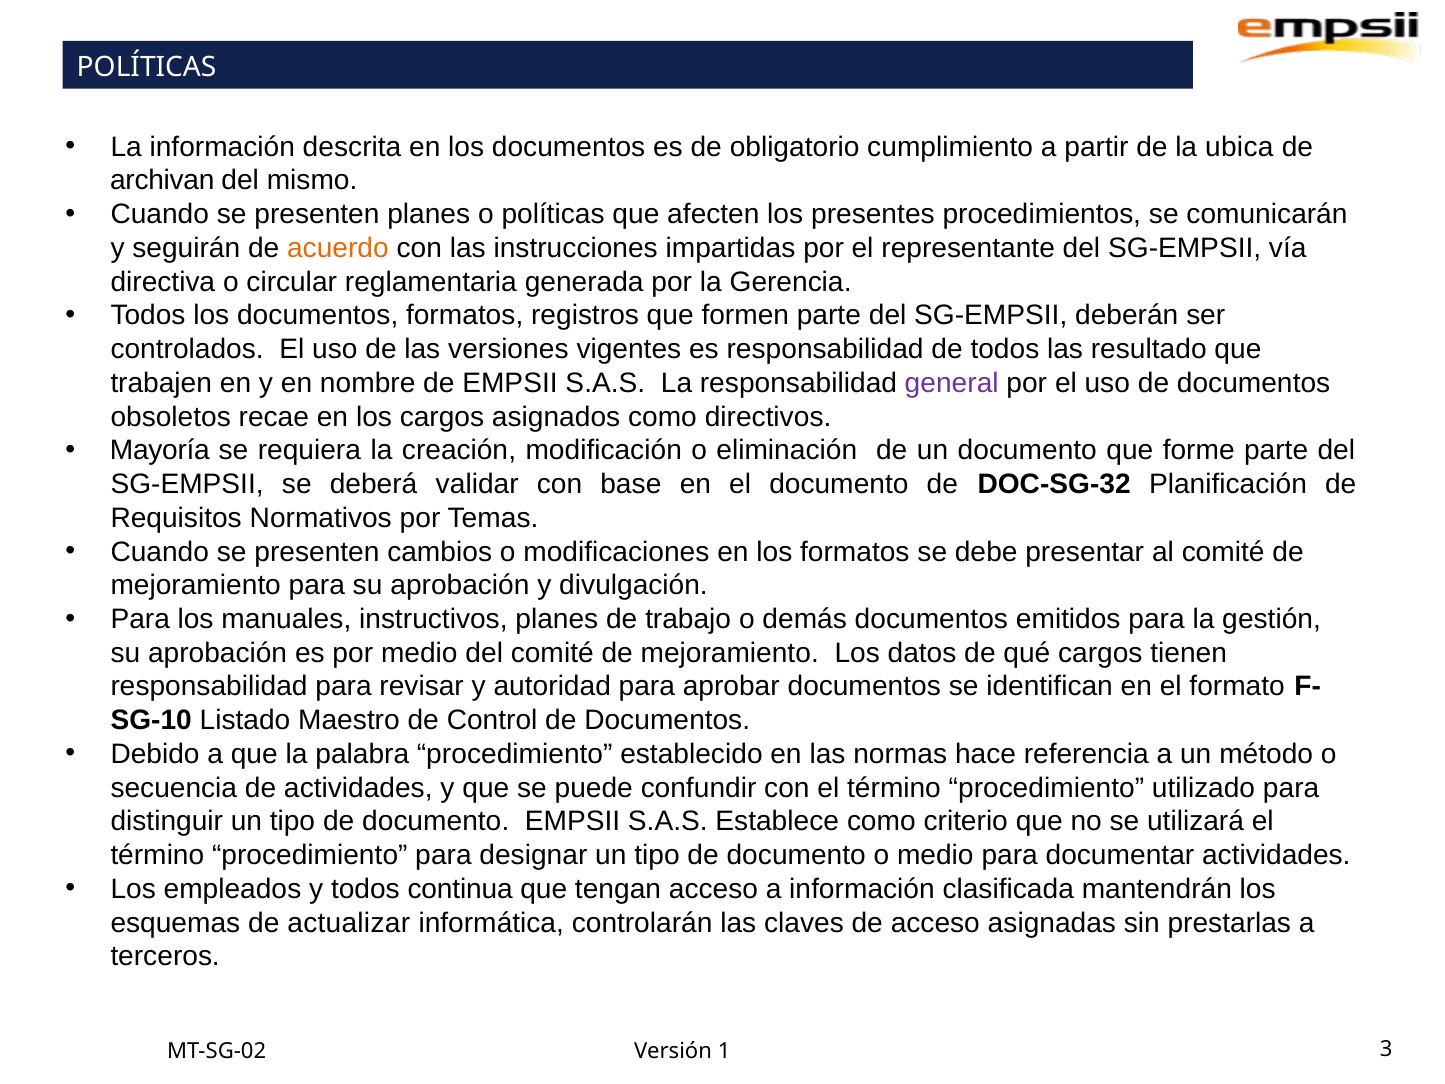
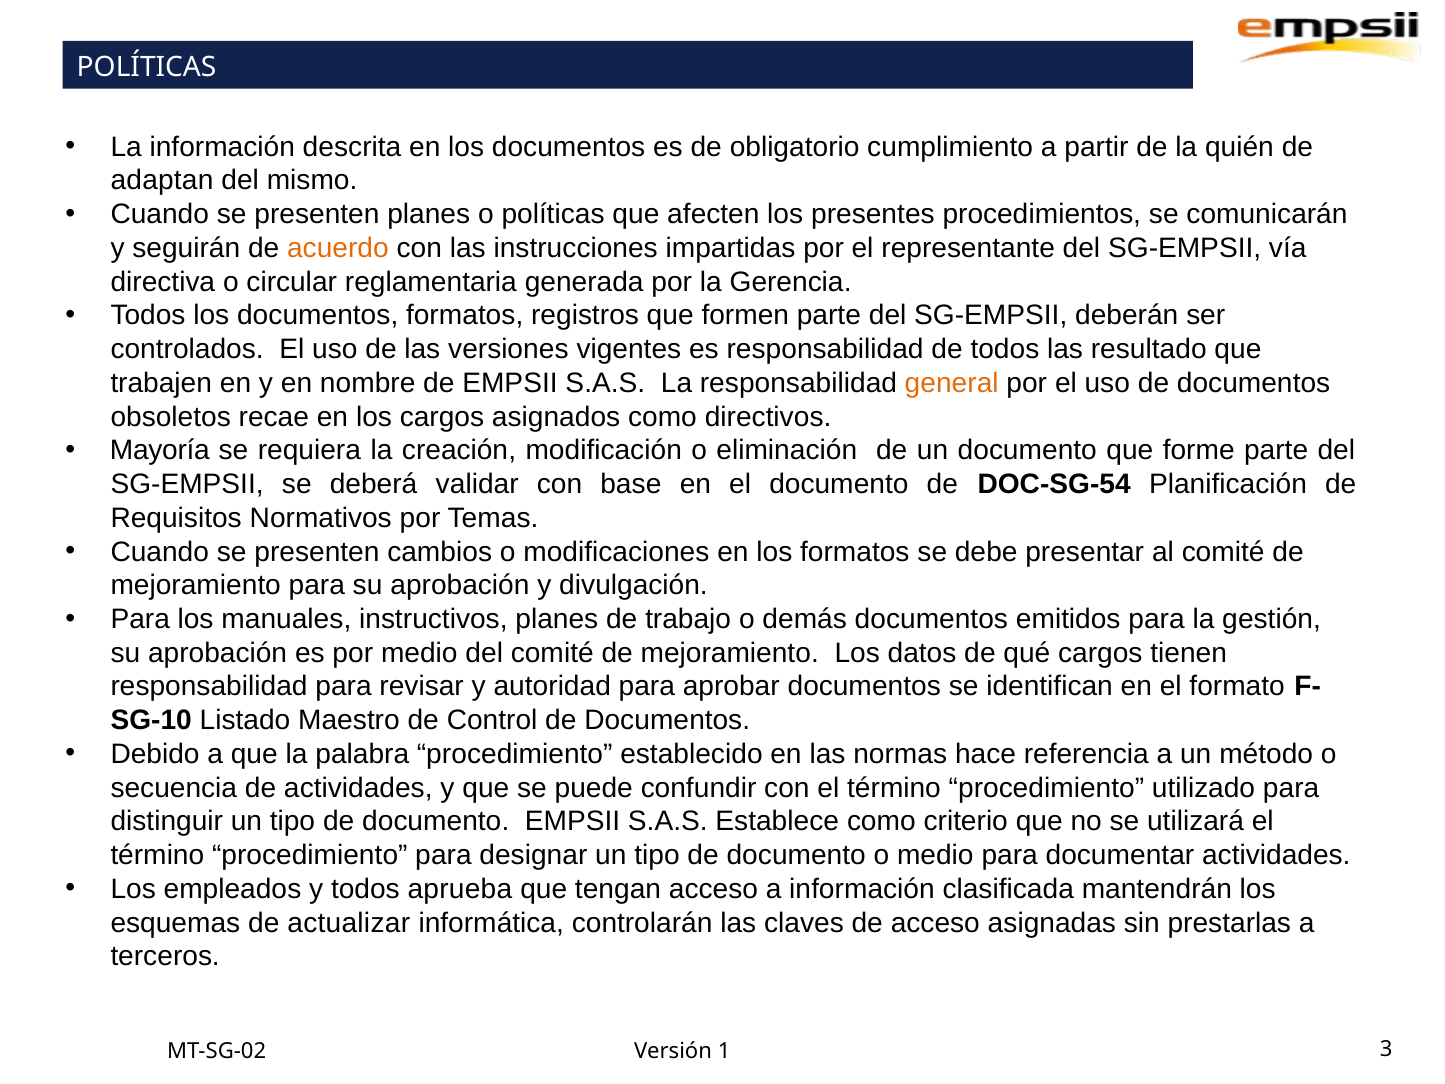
ubica: ubica -> quién (1239, 147)
archivan: archivan -> adaptan (162, 181)
general colour: purple -> orange (952, 383)
DOC-SG-32: DOC-SG-32 -> DOC-SG-54 (1054, 484)
continua: continua -> aprueba (460, 889)
